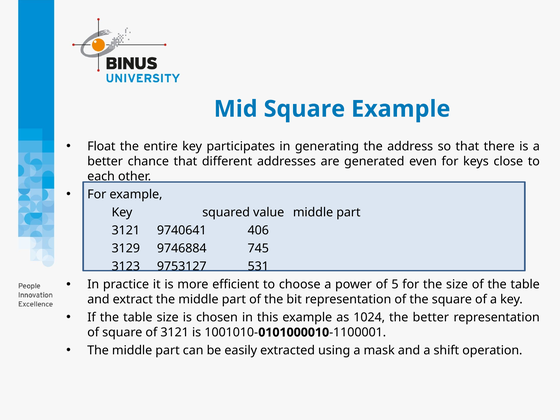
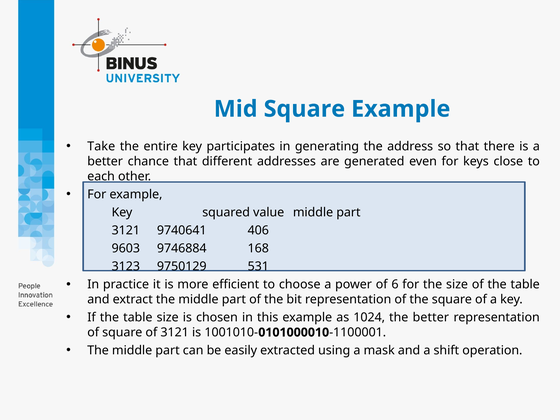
Float: Float -> Take (101, 146)
3129: 3129 -> 9603 (126, 248)
745: 745 -> 168 (258, 248)
9753127: 9753127 -> 9750129 (182, 266)
5: 5 -> 6 (395, 285)
